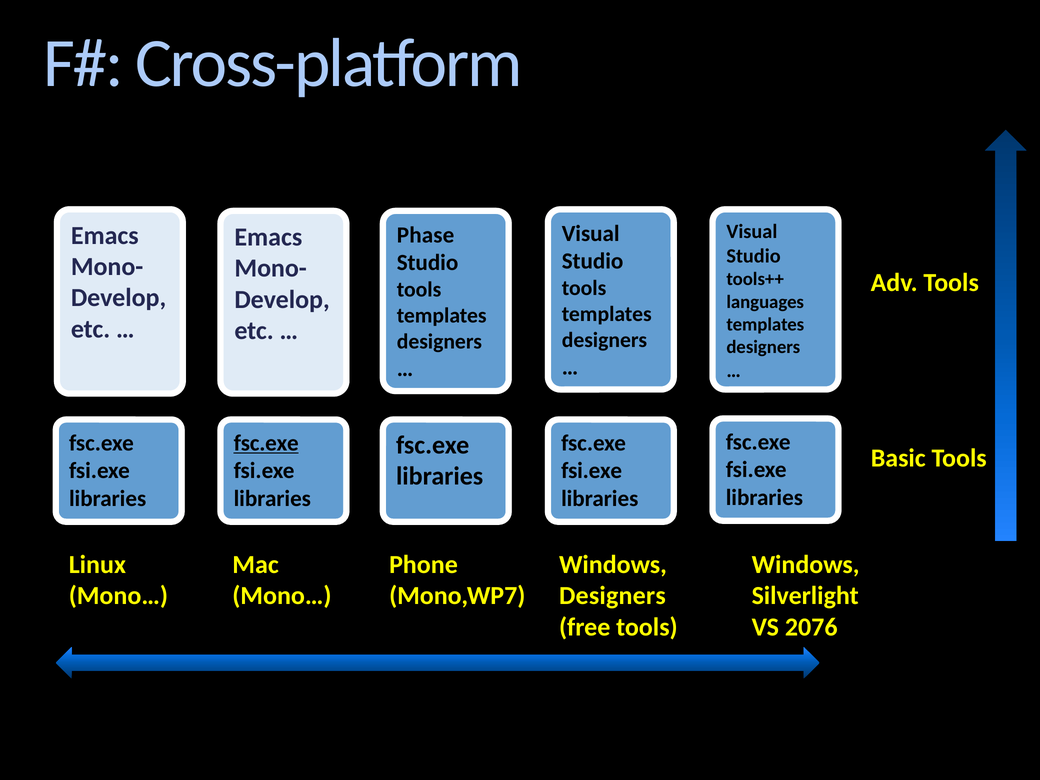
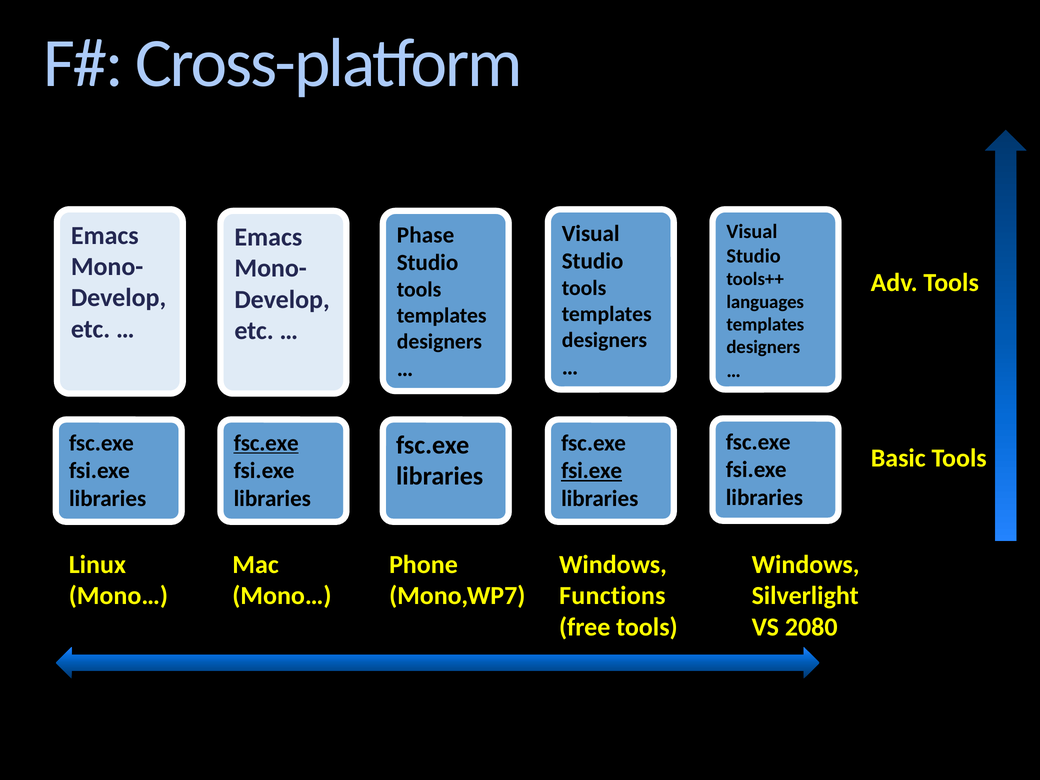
fsi.exe underline: none -> present (592, 471)
Designers: Designers -> Functions (612, 596)
2076: 2076 -> 2080 (811, 627)
